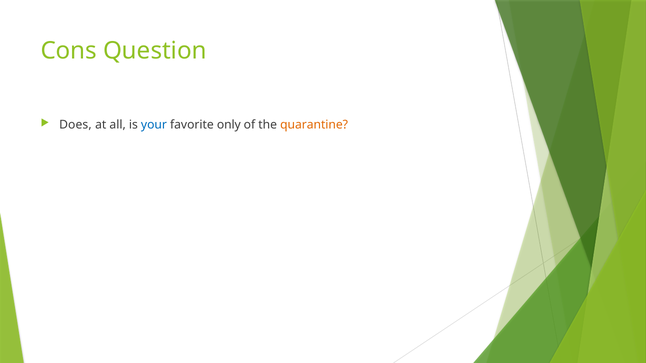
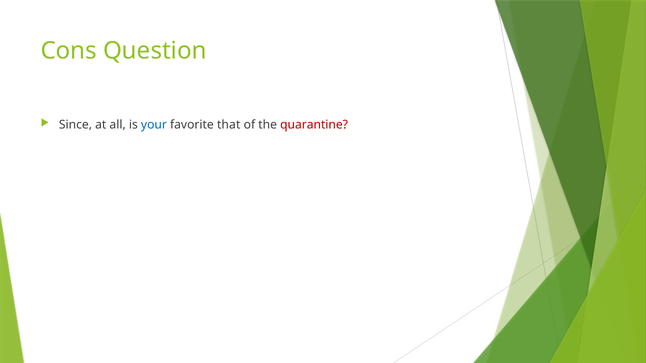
Does: Does -> Since (75, 125)
only: only -> that (229, 125)
quarantine colour: orange -> red (314, 125)
